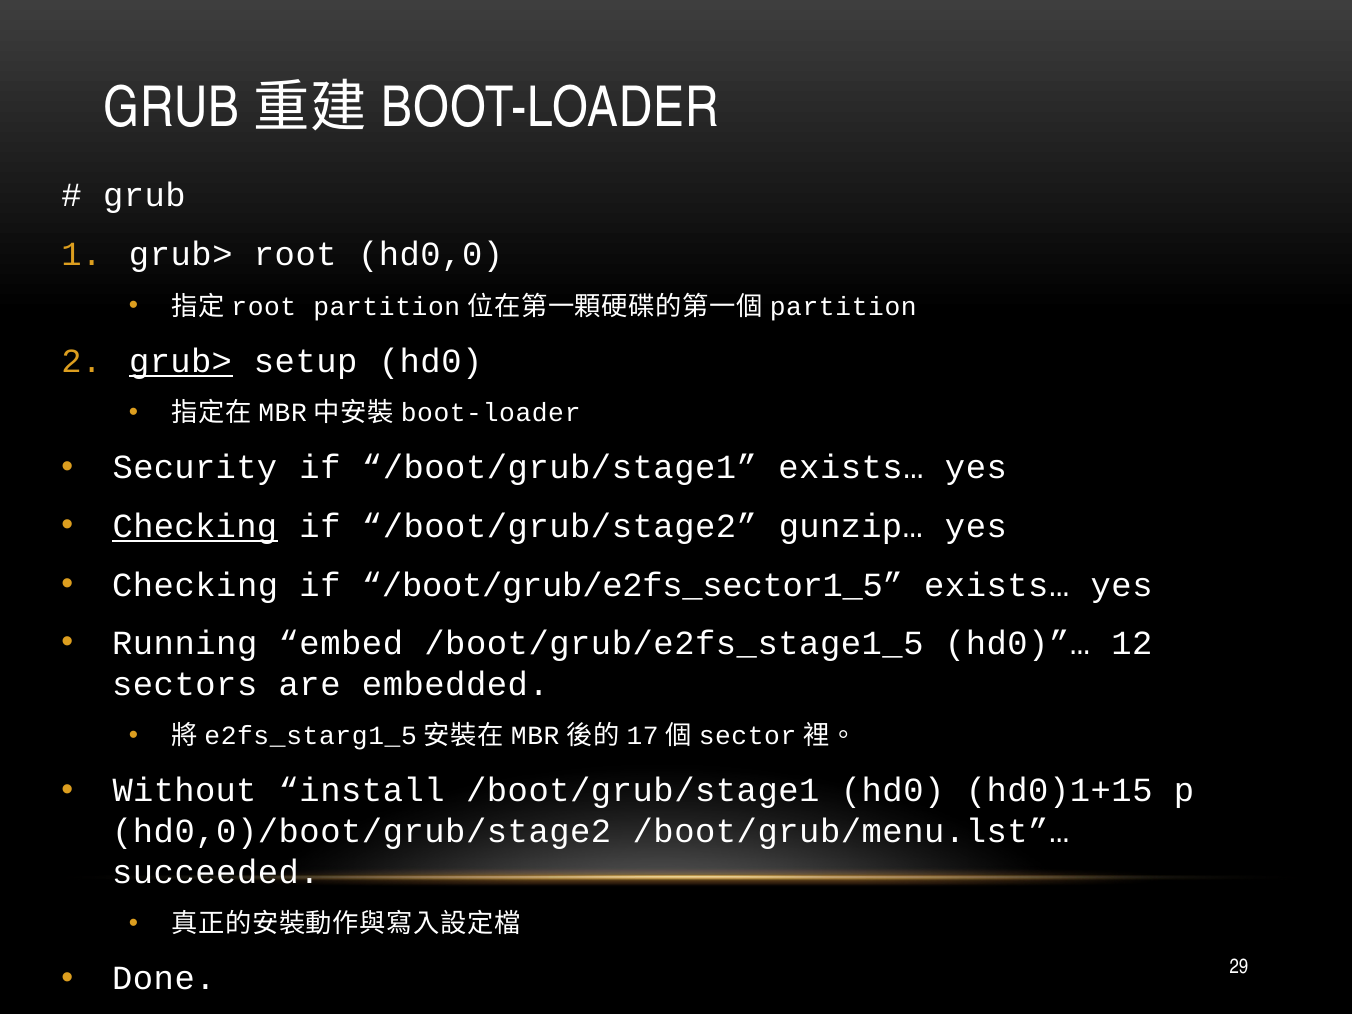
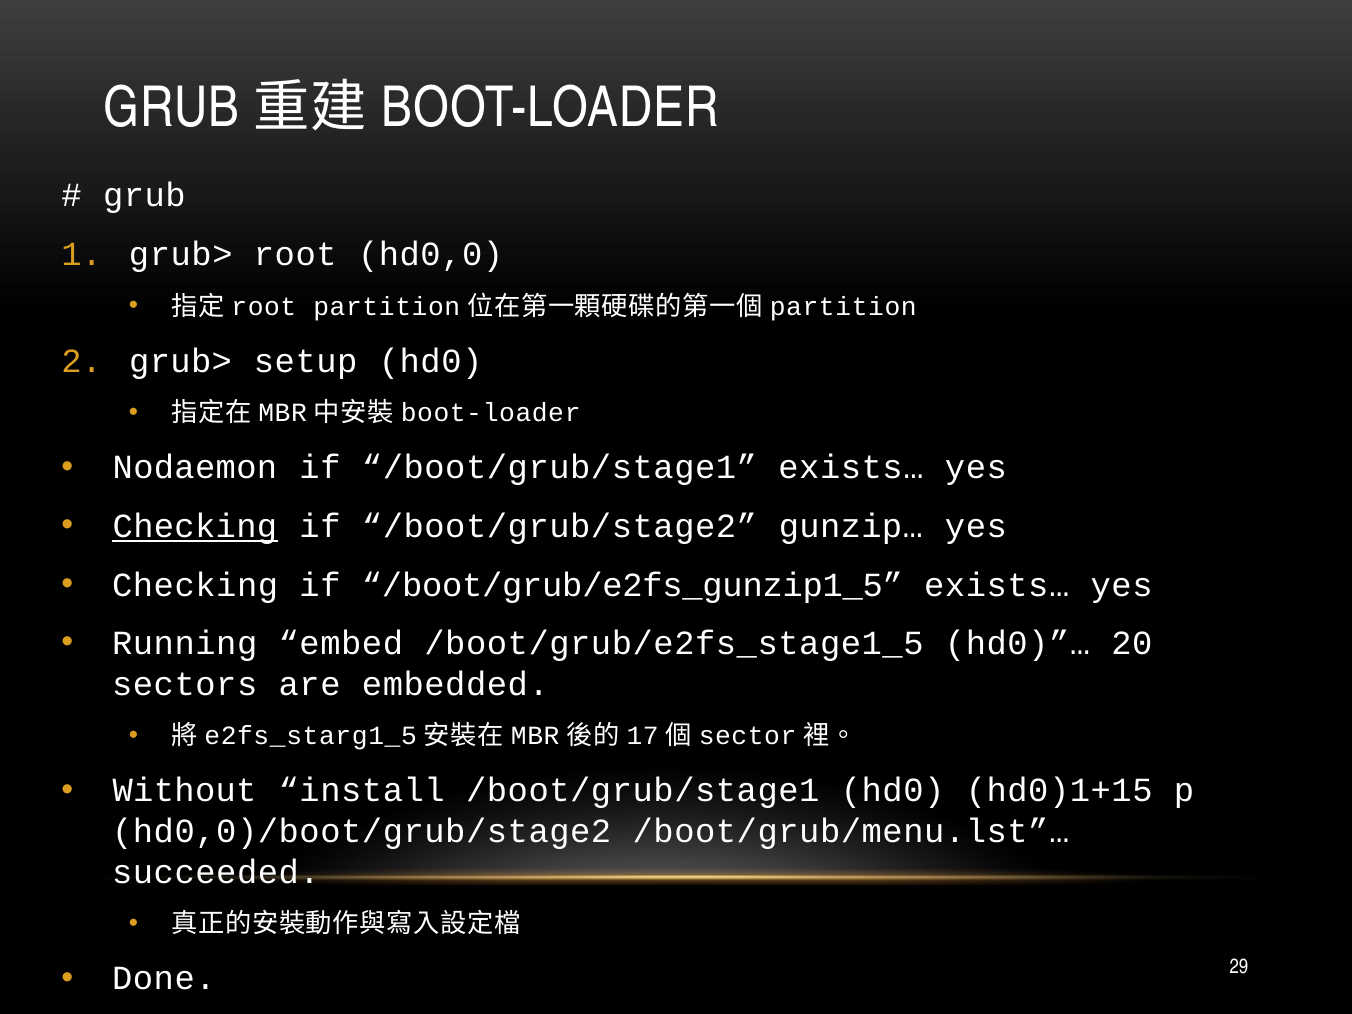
grub> underline: present -> none (181, 361)
Security: Security -> Nodaemon (195, 468)
/boot/grub/e2fs_sector1_5: /boot/grub/e2fs_sector1_5 -> /boot/grub/e2fs_gunzip1_5 (632, 585)
12: 12 -> 20 (1132, 644)
